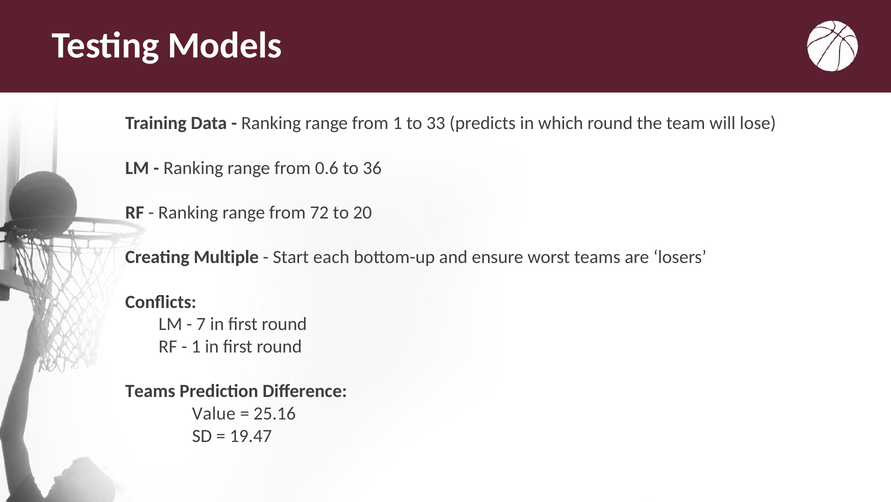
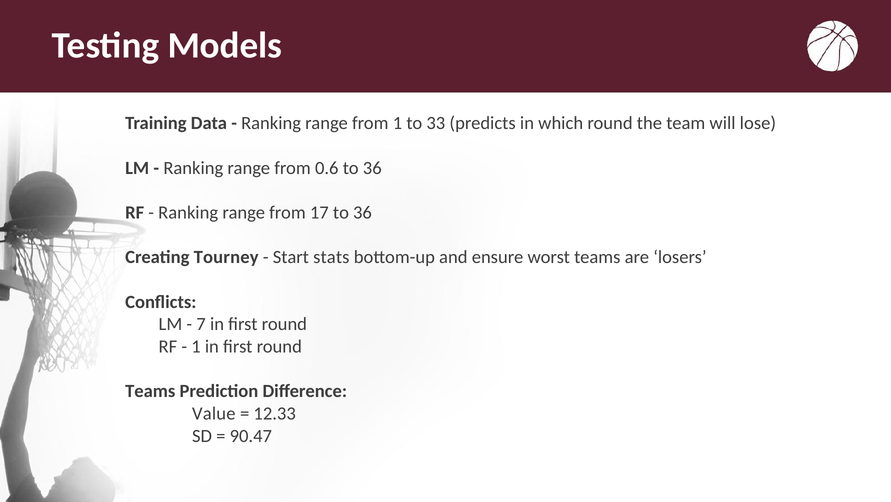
72: 72 -> 17 (319, 212)
20: 20 -> 36 (362, 212)
Multiple: Multiple -> Tourney (226, 257)
each: each -> stats (331, 257)
25.16: 25.16 -> 12.33 (275, 413)
19.47: 19.47 -> 90.47 (251, 435)
